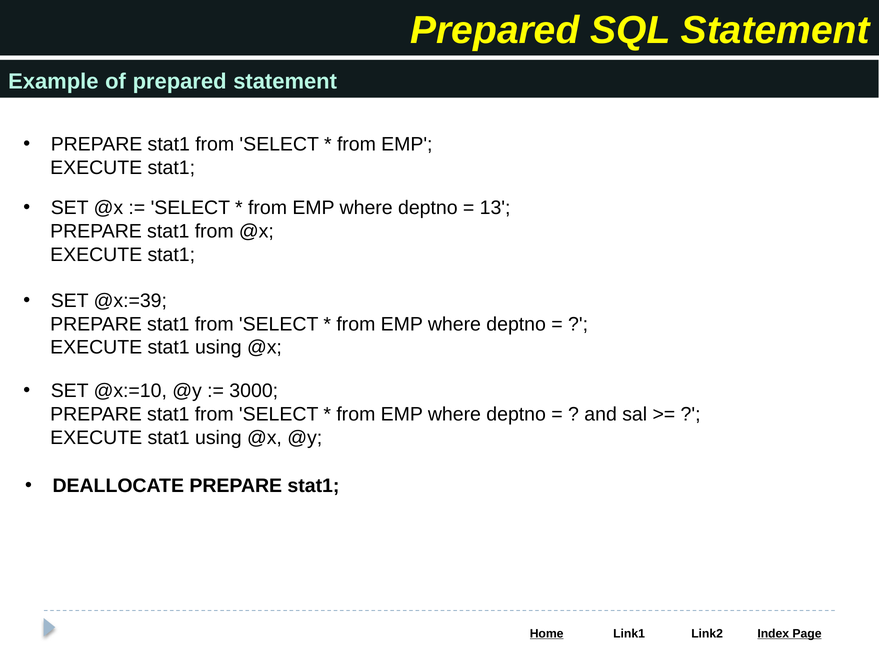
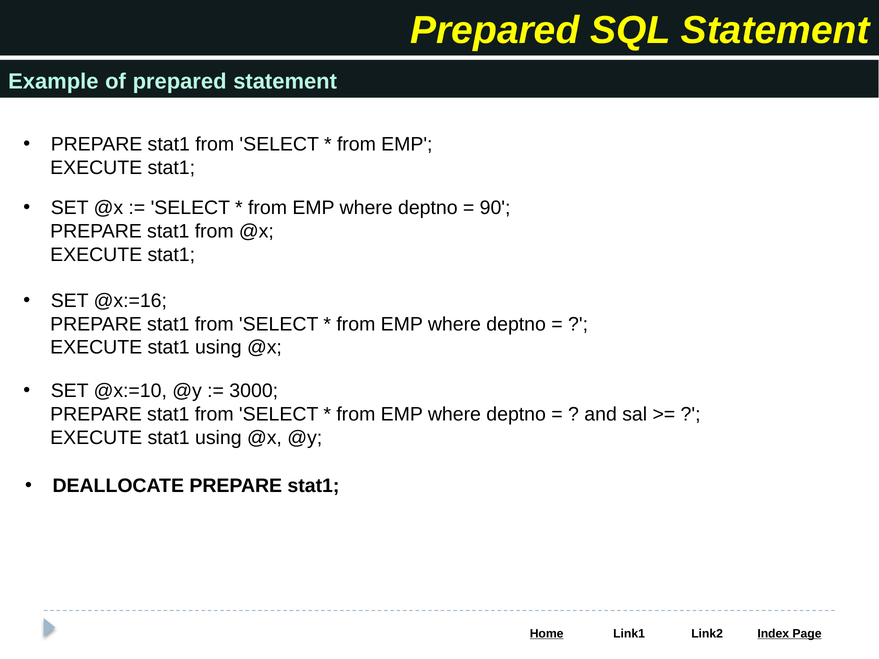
13: 13 -> 90 (495, 208)
@x:=39: @x:=39 -> @x:=16 (130, 301)
